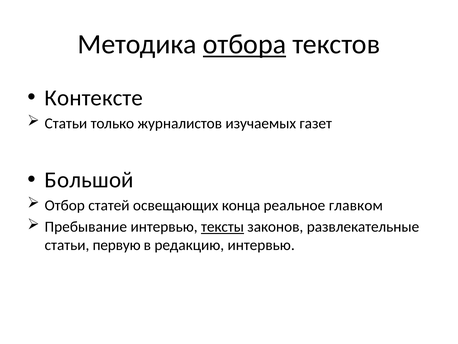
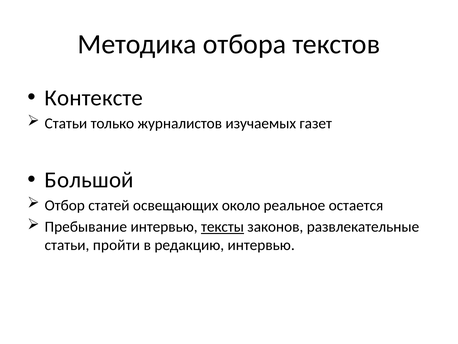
отбора underline: present -> none (245, 44)
конца: конца -> около (241, 205)
главком: главком -> остается (356, 205)
первую: первую -> пройти (116, 245)
